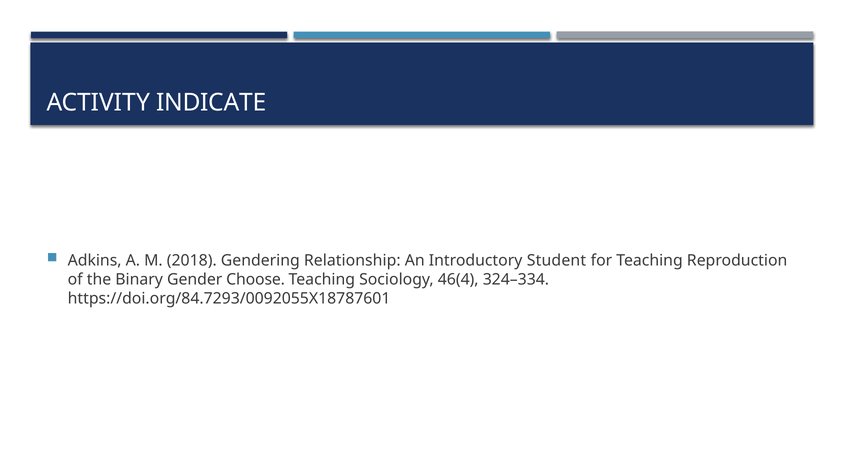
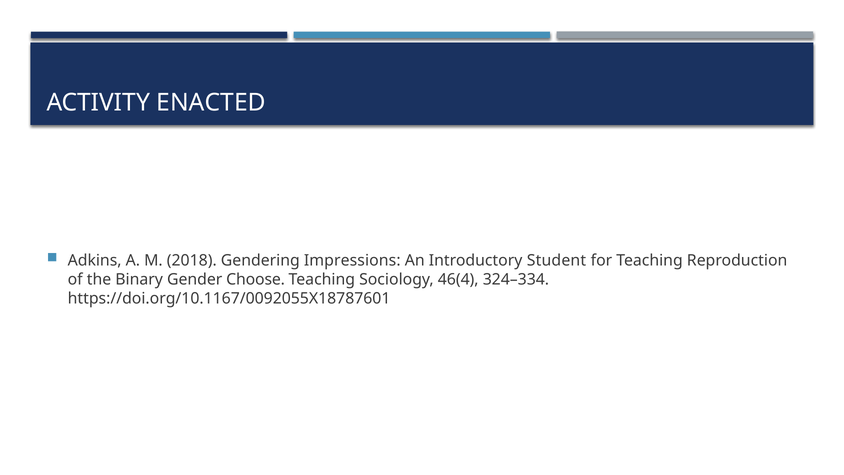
INDICATE: INDICATE -> ENACTED (211, 103)
Relationship: Relationship -> Impressions (352, 260)
https://doi.org/84.7293/0092055X18787601: https://doi.org/84.7293/0092055X18787601 -> https://doi.org/10.1167/0092055X18787601 (229, 298)
